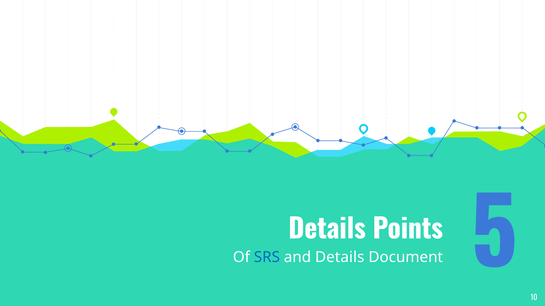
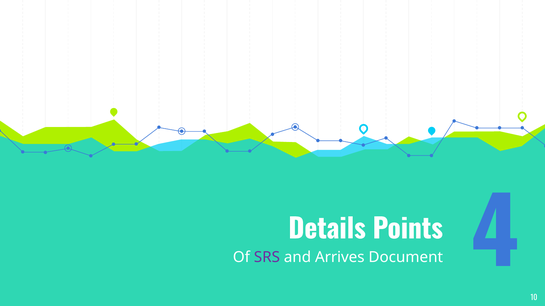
SRS colour: blue -> purple (267, 258)
and Details: Details -> Arrives (340, 258)
5: 5 -> 4 (495, 236)
